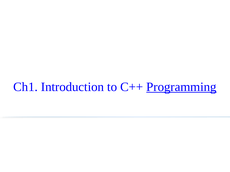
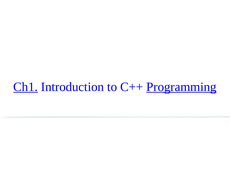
Ch1 underline: none -> present (26, 87)
